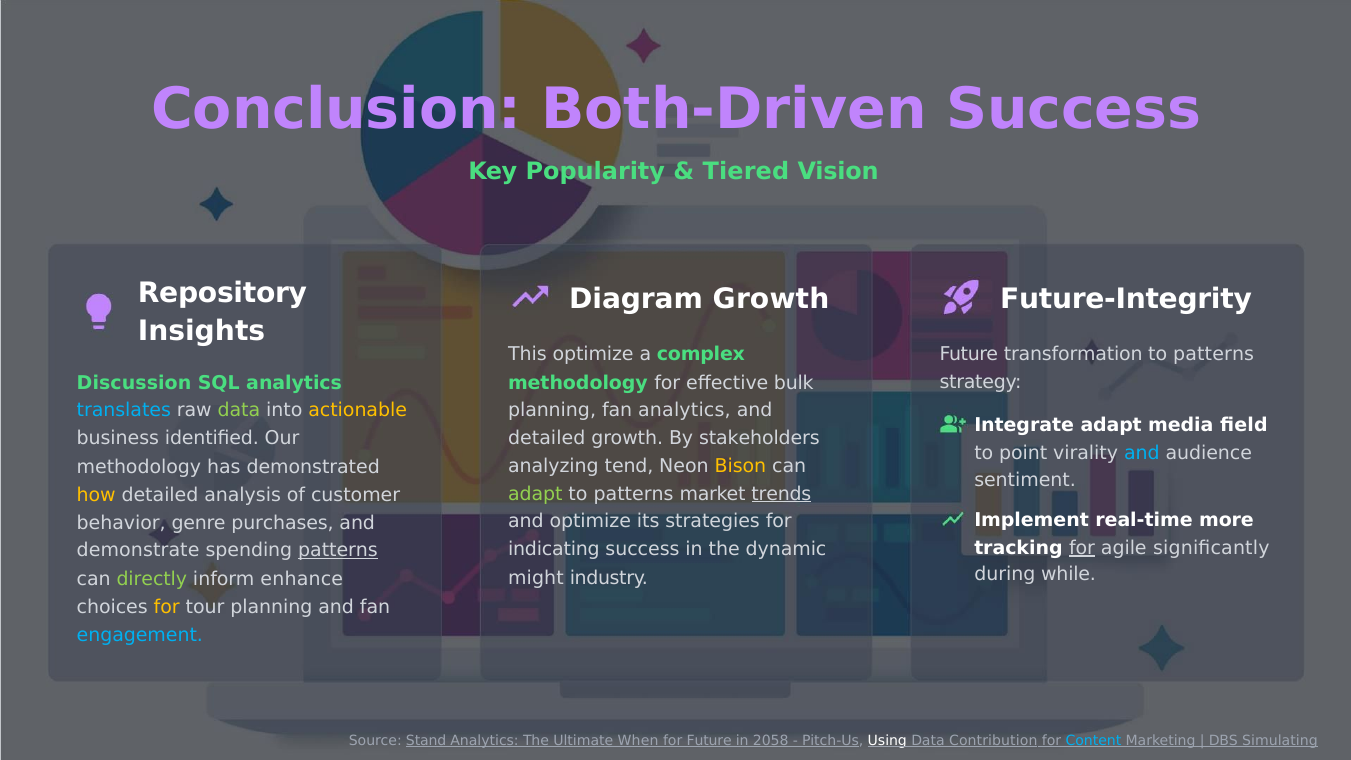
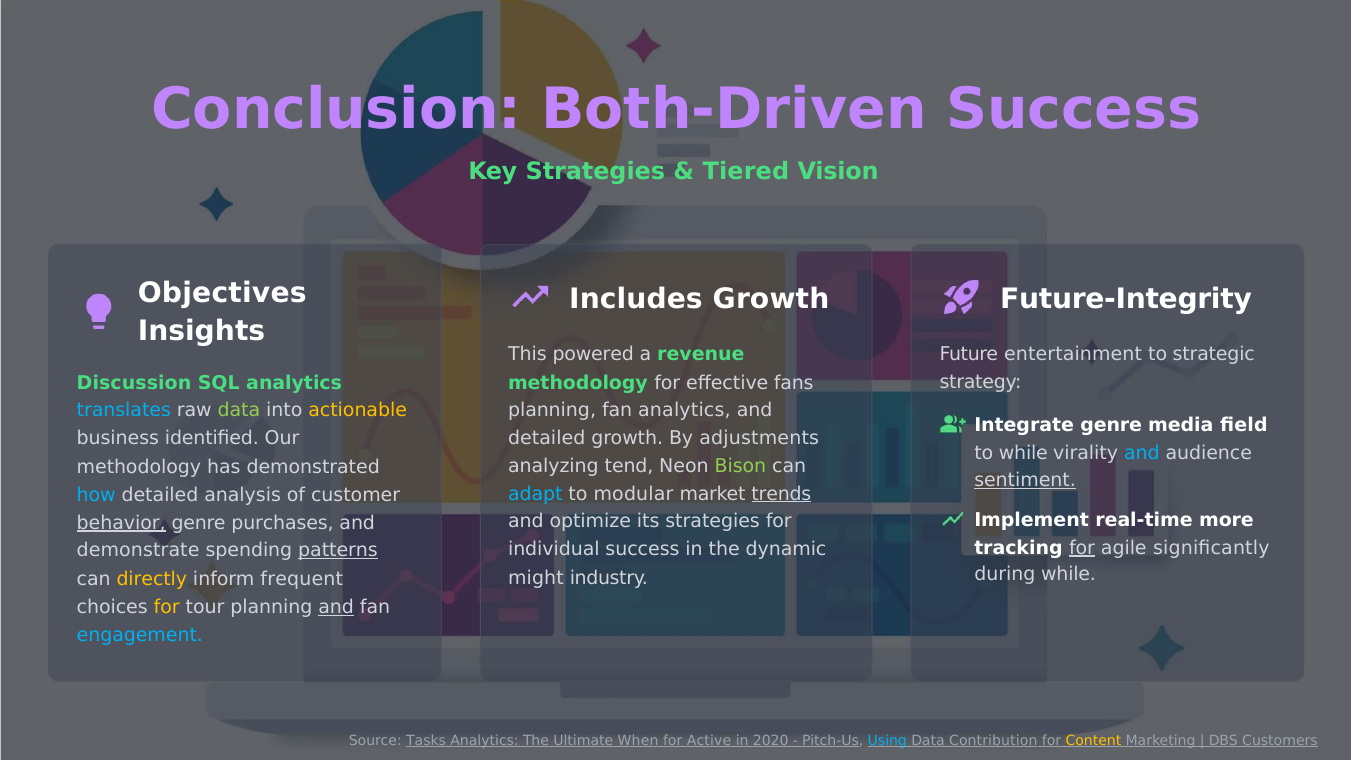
Key Popularity: Popularity -> Strategies (595, 171)
Repository: Repository -> Objectives (222, 294)
Diagram: Diagram -> Includes (636, 299)
This optimize: optimize -> powered (593, 354)
complex: complex -> revenue (701, 354)
transformation: transformation -> entertainment (1073, 354)
patterns: patterns -> strategic (1214, 354)
bulk: bulk -> fans (794, 383)
Integrate adapt: adapt -> genre (1111, 425)
stakeholders: stakeholders -> adjustments (759, 438)
to point: point -> while (1023, 453)
Bison colour: yellow -> light green (740, 466)
sentiment underline: none -> present (1025, 481)
adapt colour: light green -> light blue (535, 494)
patterns: patterns -> modular (634, 494)
how colour: yellow -> light blue (96, 495)
behavior underline: none -> present (121, 523)
indicating: indicating -> individual (554, 549)
directly colour: light green -> yellow (152, 579)
enhance: enhance -> frequent (302, 579)
and underline: none -> present (336, 607)
Stand: Stand -> Tasks (426, 741)
for Future: Future -> Active (709, 741)
2058: 2058 -> 2020 (771, 741)
Using colour: white -> light blue (887, 741)
Content colour: light blue -> yellow (1093, 741)
Simulating: Simulating -> Customers (1280, 741)
